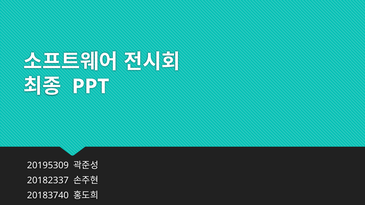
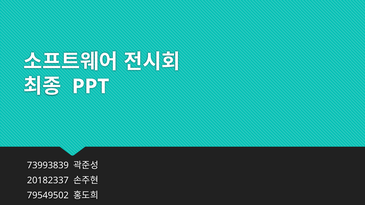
20195309: 20195309 -> 73993839 (48, 166)
20183740: 20183740 -> 79549502 (48, 196)
